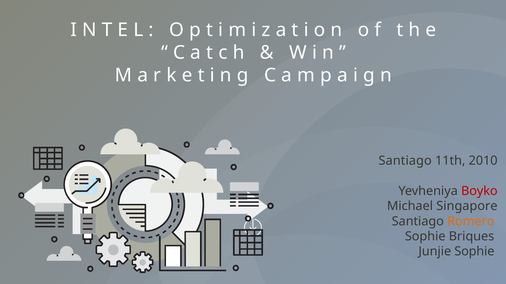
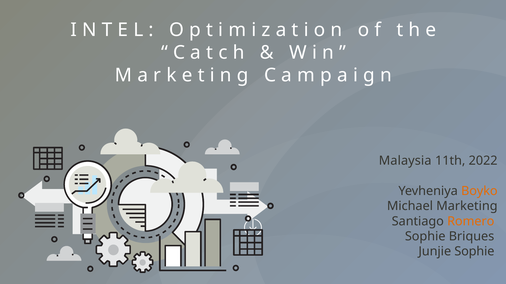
Santiago: Santiago -> Malaysia (405, 161)
2010: 2010 -> 2022 (483, 161)
Boyko colour: red -> orange (479, 191)
Singapore: Singapore -> Marketing (467, 206)
